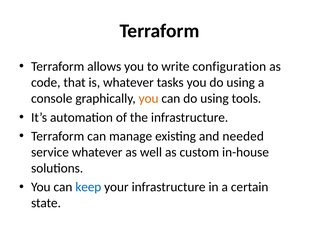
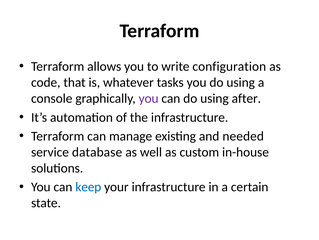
you colour: orange -> purple (149, 98)
tools: tools -> after (246, 98)
service whatever: whatever -> database (97, 152)
